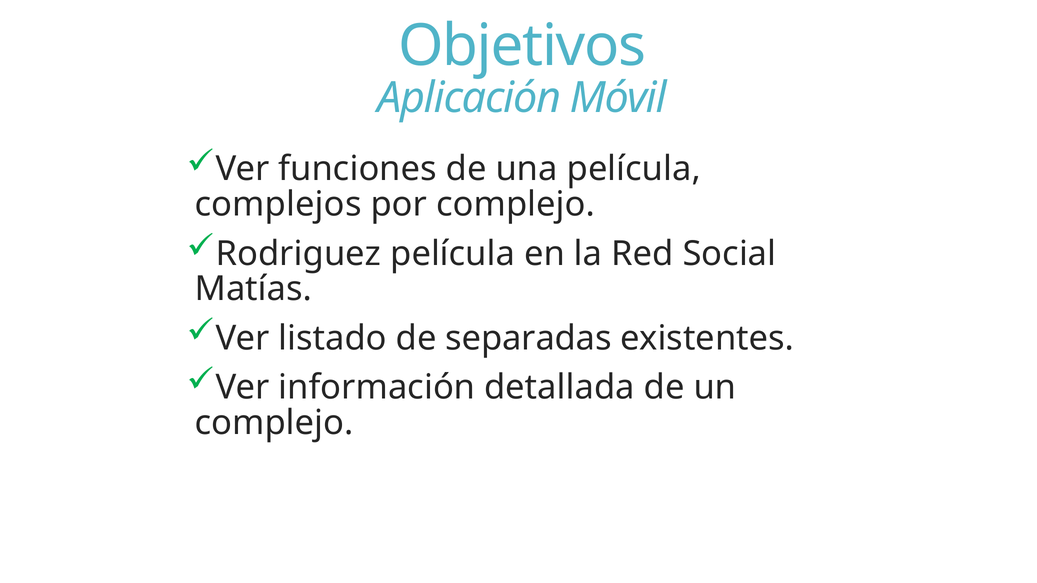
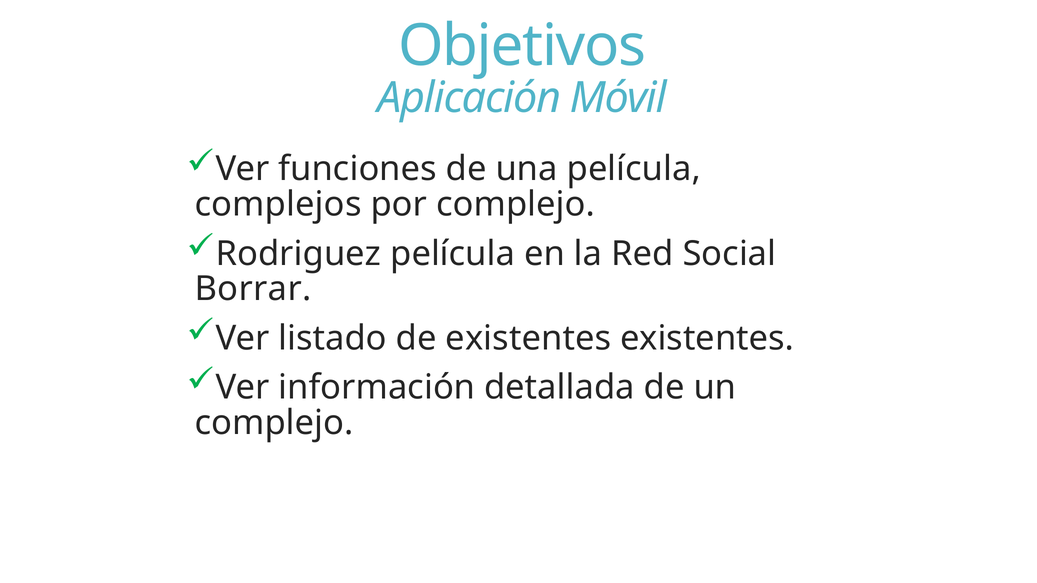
Matías: Matías -> Borrar (253, 289)
de separadas: separadas -> existentes (528, 338)
